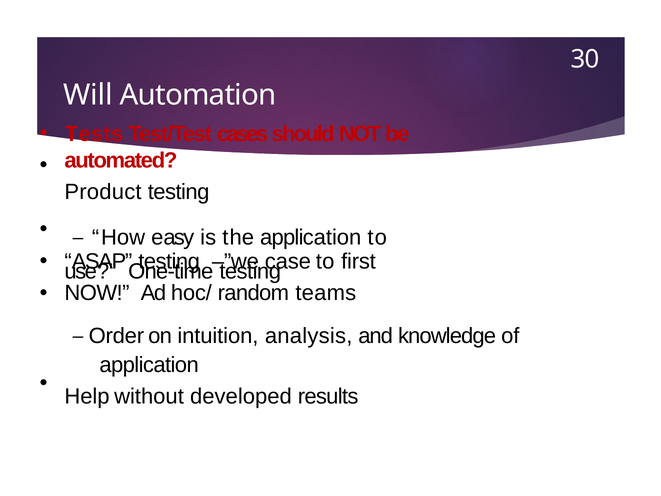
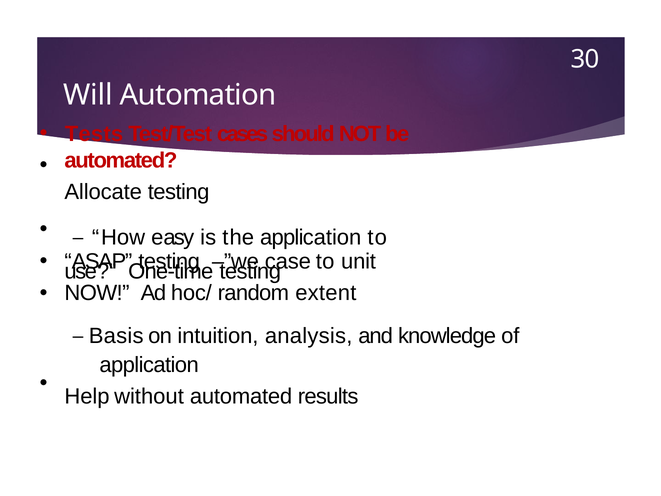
Product: Product -> Allocate (103, 192)
first: first -> unit (359, 261)
teams: teams -> extent (326, 293)
Order: Order -> Basis (116, 336)
without developed: developed -> automated (241, 397)
